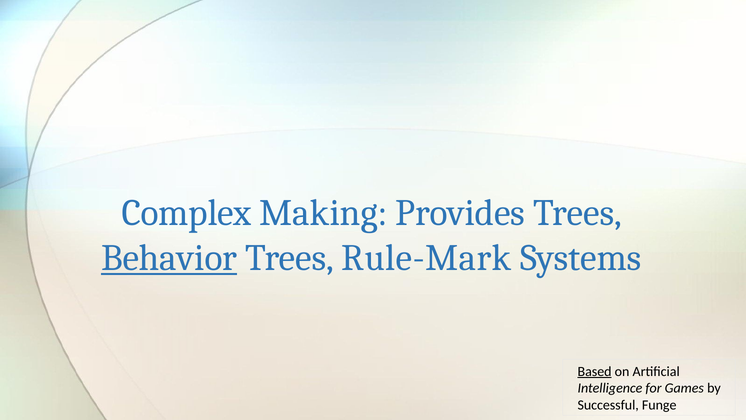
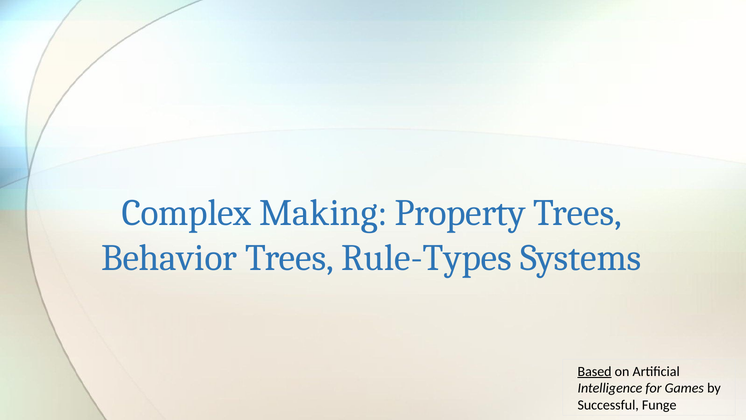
Provides: Provides -> Property (460, 213)
Behavior underline: present -> none (169, 258)
Rule-Mark: Rule-Mark -> Rule-Types (427, 258)
